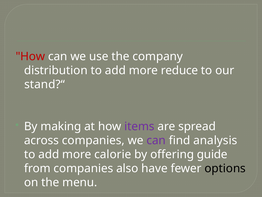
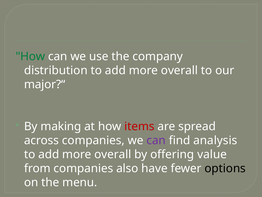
How colour: red -> green (30, 56)
reduce: reduce -> overall (179, 70)
stand?“: stand?“ -> major?“ (45, 84)
items colour: purple -> red (139, 126)
calorie: calorie -> overall (113, 154)
guide: guide -> value (212, 154)
